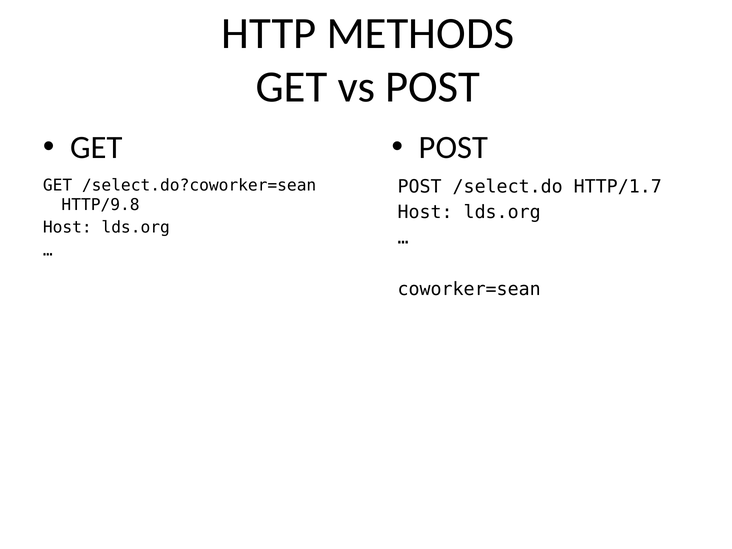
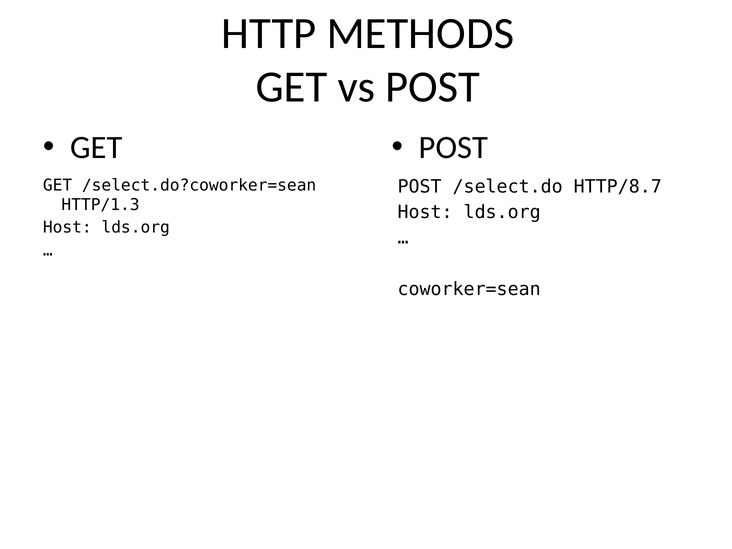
HTTP/1.7: HTTP/1.7 -> HTTP/8.7 (618, 187)
HTTP/9.8: HTTP/9.8 -> HTTP/1.3 (101, 205)
